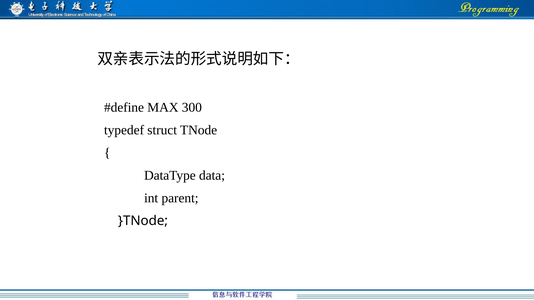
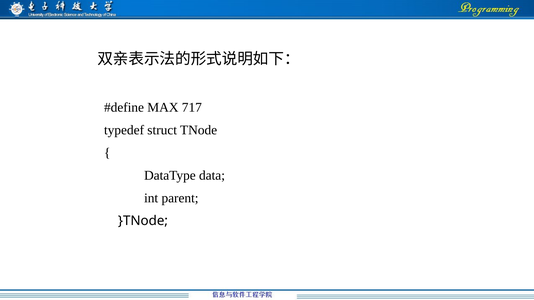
300: 300 -> 717 (192, 108)
